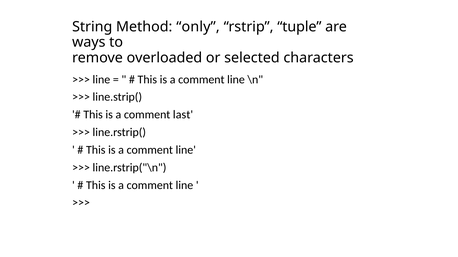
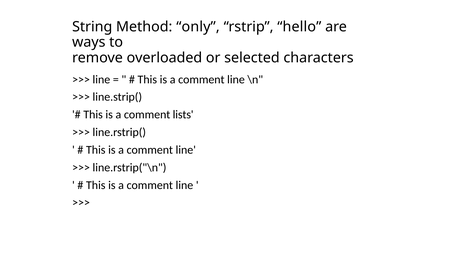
tuple: tuple -> hello (299, 27)
last: last -> lists (183, 115)
